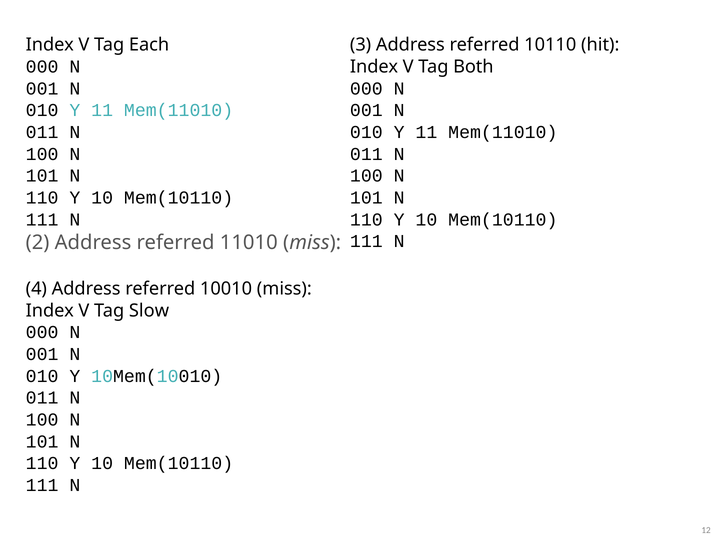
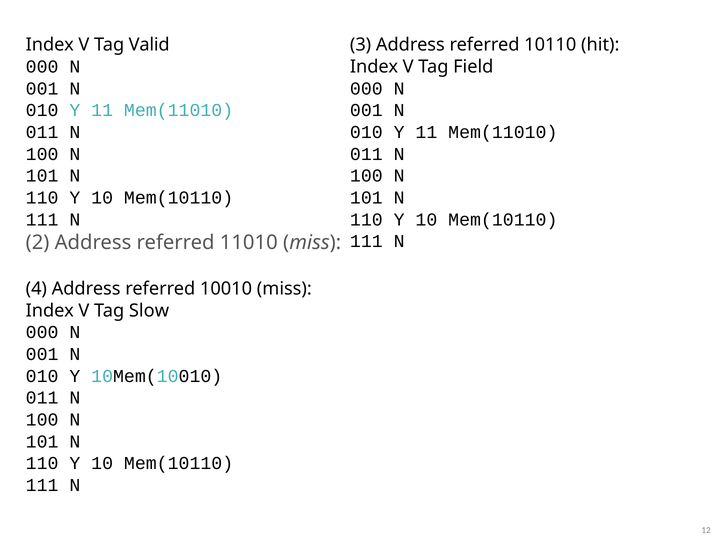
Each: Each -> Valid (149, 45)
Both: Both -> Field (473, 67)
